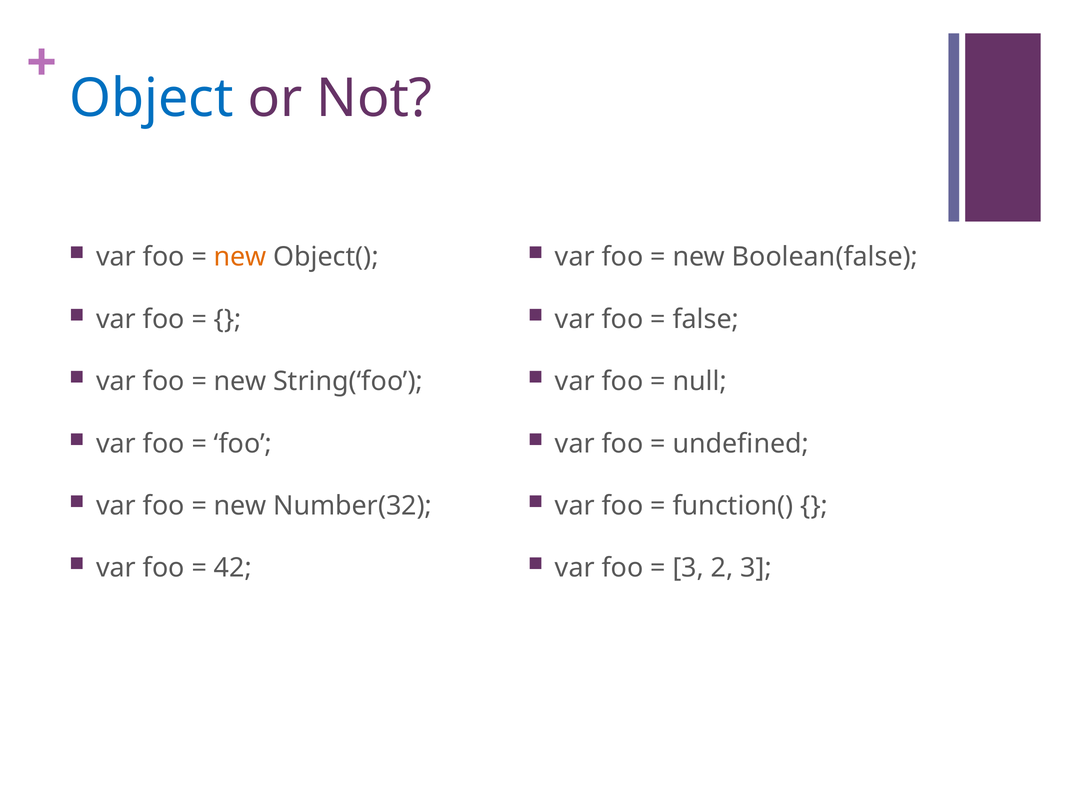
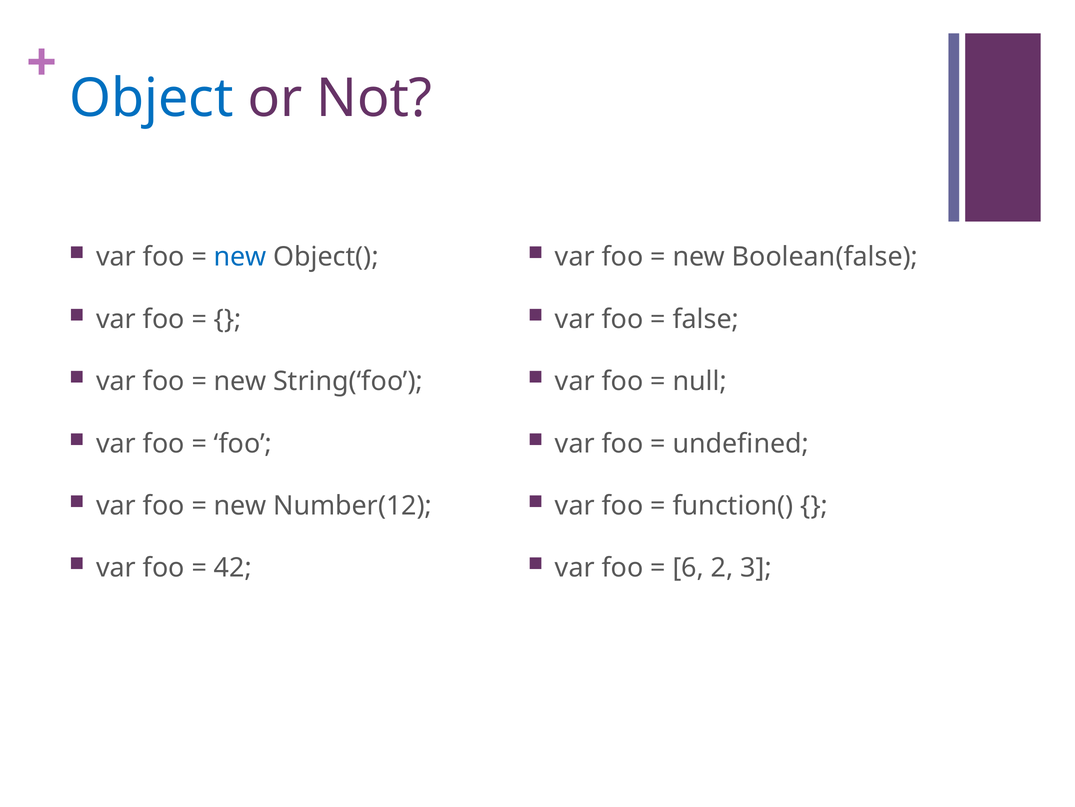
new colour: orange -> blue (240, 257)
Number(32: Number(32 -> Number(12 (353, 505)
3: 3 -> 6 (688, 568)
